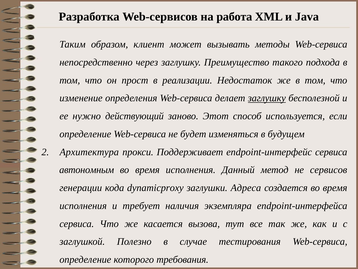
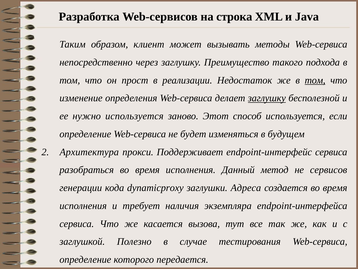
работа: работа -> строка (234, 17)
том underline: none -> present (315, 80)
нужно действующий: действующий -> используется (134, 116)
автономным: автономным -> разобраться (87, 170)
требования: требования -> передается (182, 259)
